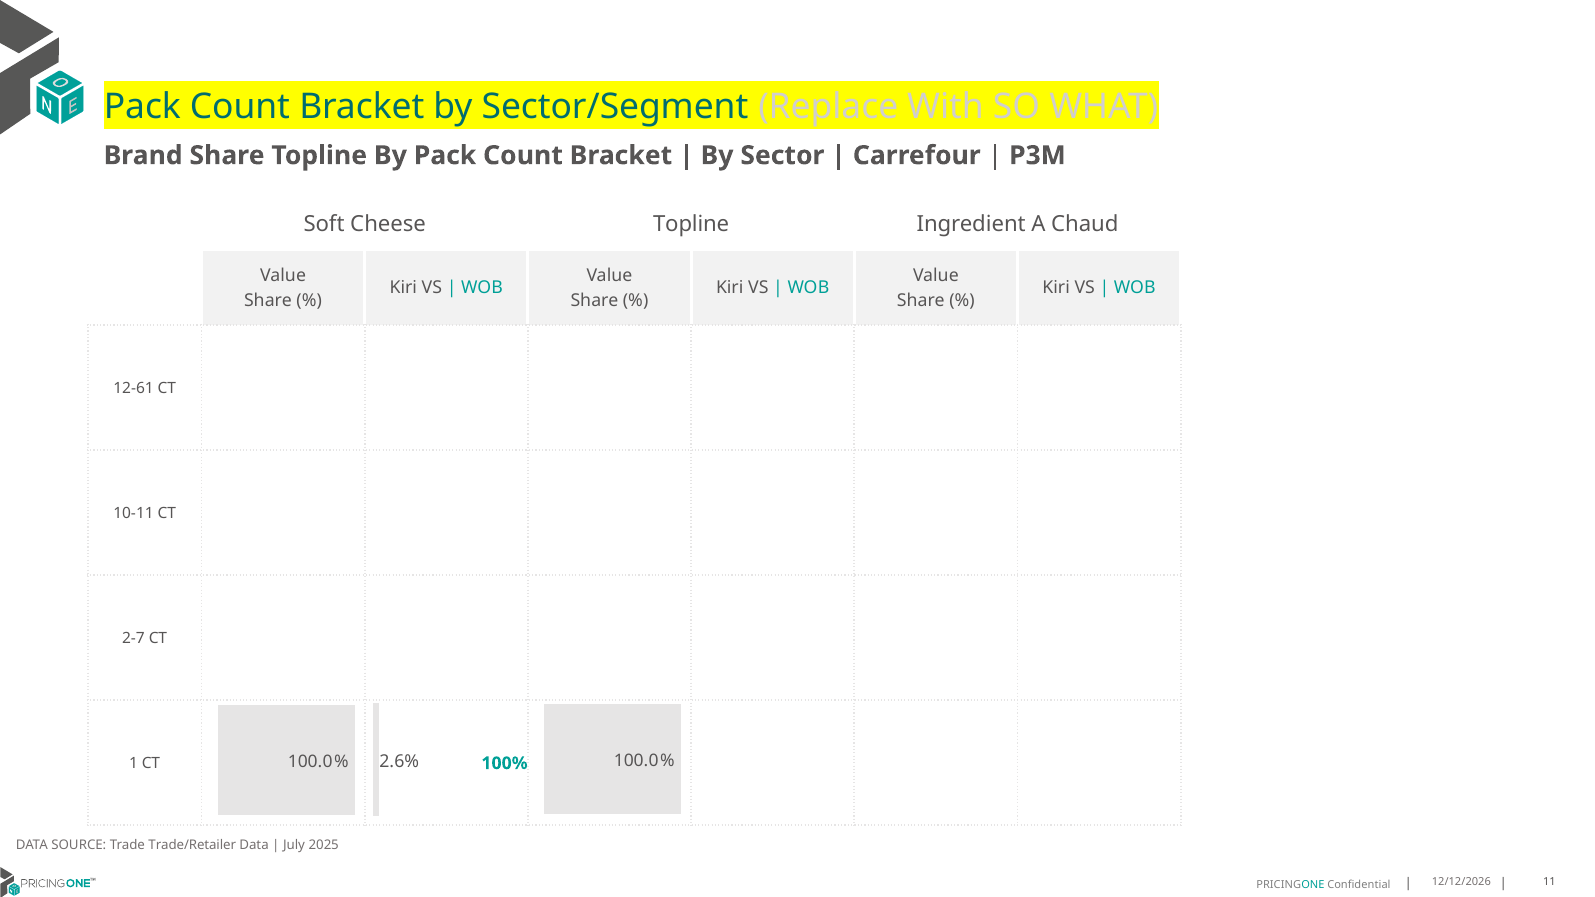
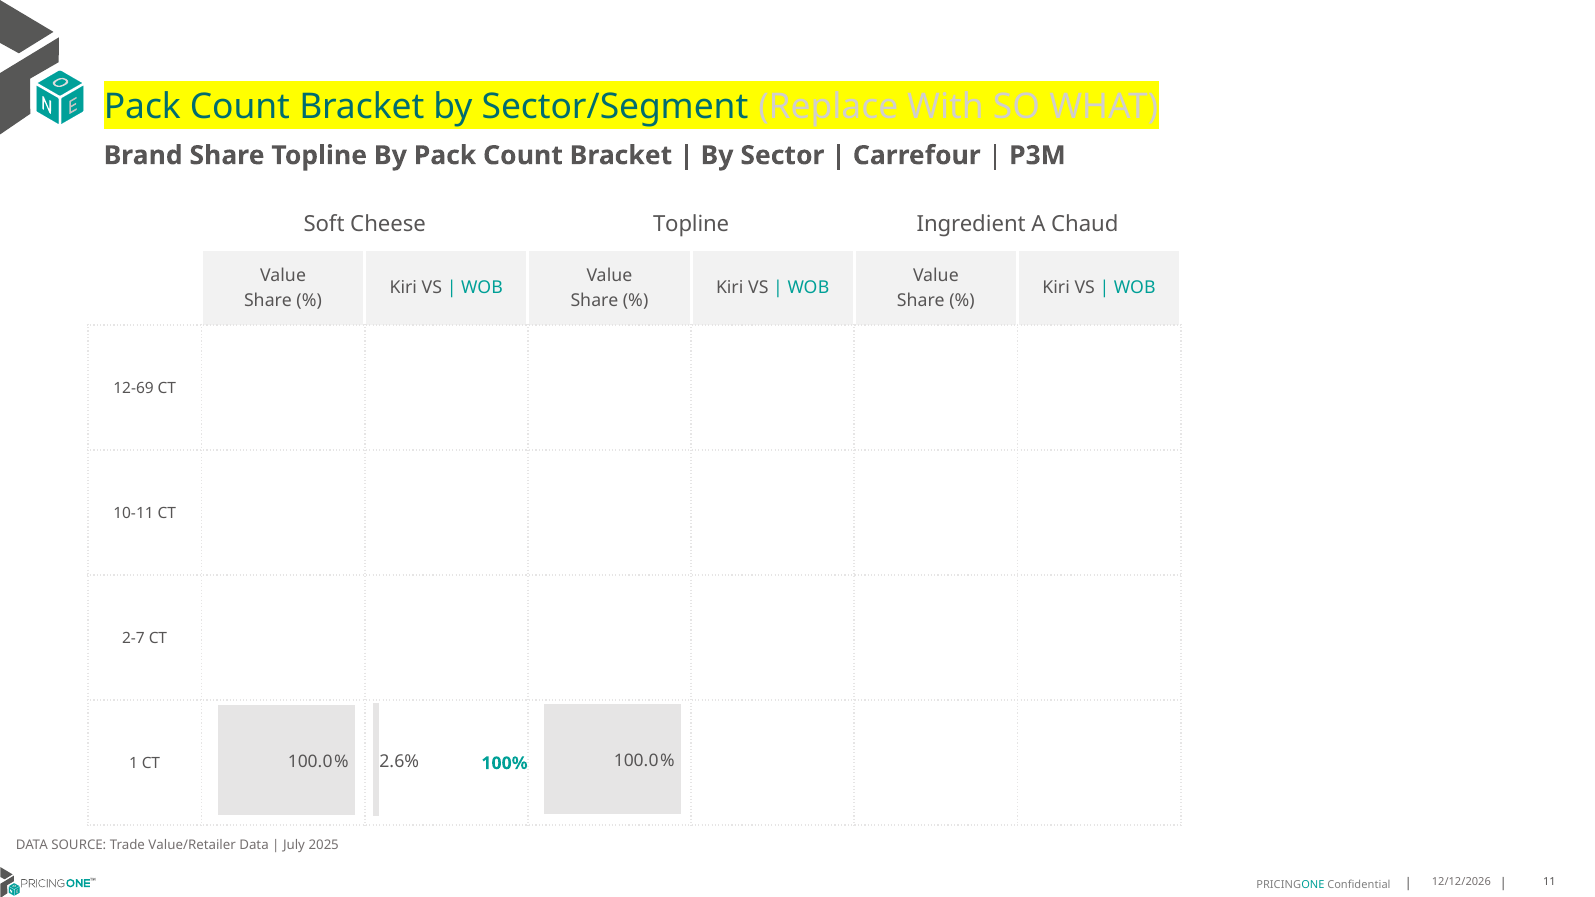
12-61: 12-61 -> 12-69 (134, 389)
Trade/Retailer: Trade/Retailer -> Value/Retailer (192, 845)
